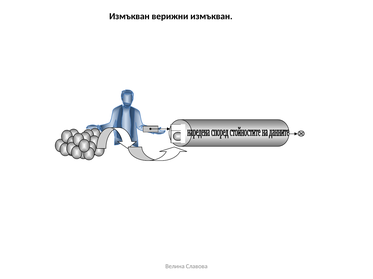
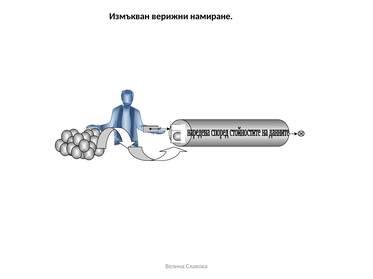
верижни измъкван: измъкван -> намиране (211, 16)
